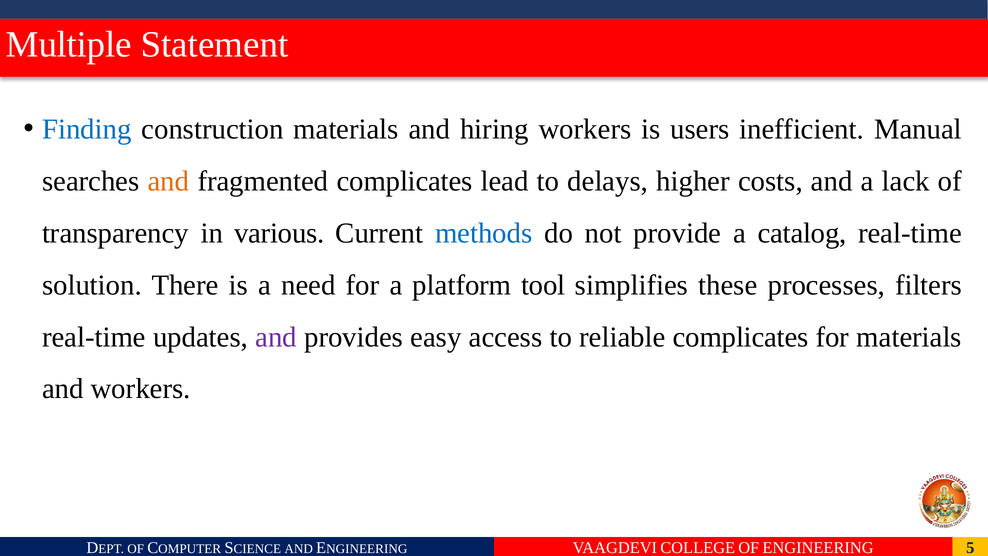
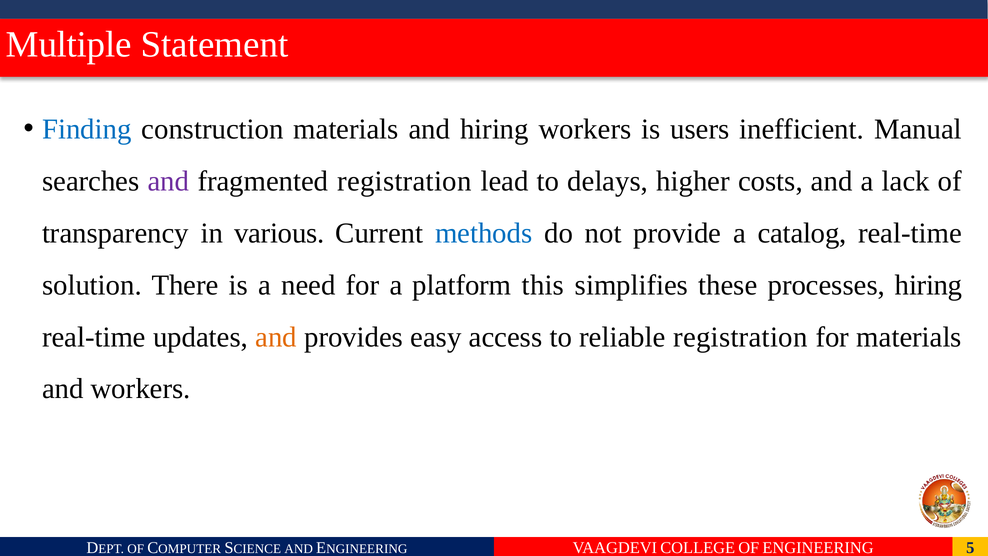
and colour: orange -> purple (168, 181)
fragmented complicates: complicates -> registration (404, 181)
tool: tool -> this (543, 285)
processes filters: filters -> hiring (929, 285)
and colour: purple -> orange (276, 337)
reliable complicates: complicates -> registration (740, 337)
